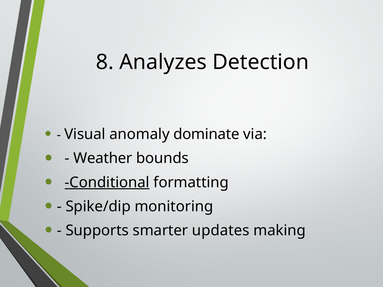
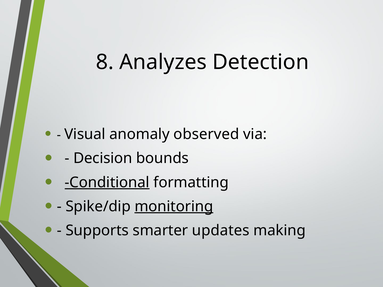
dominate: dominate -> observed (206, 134)
Weather: Weather -> Decision (103, 158)
monitoring underline: none -> present (174, 207)
